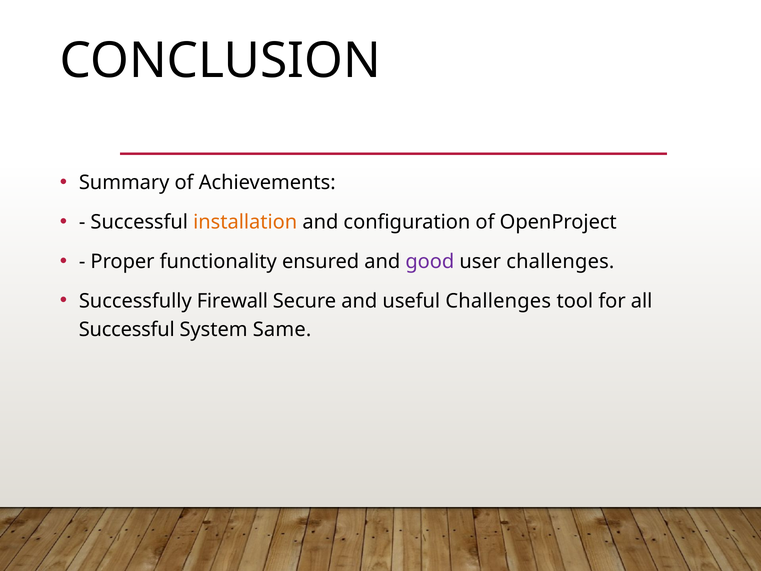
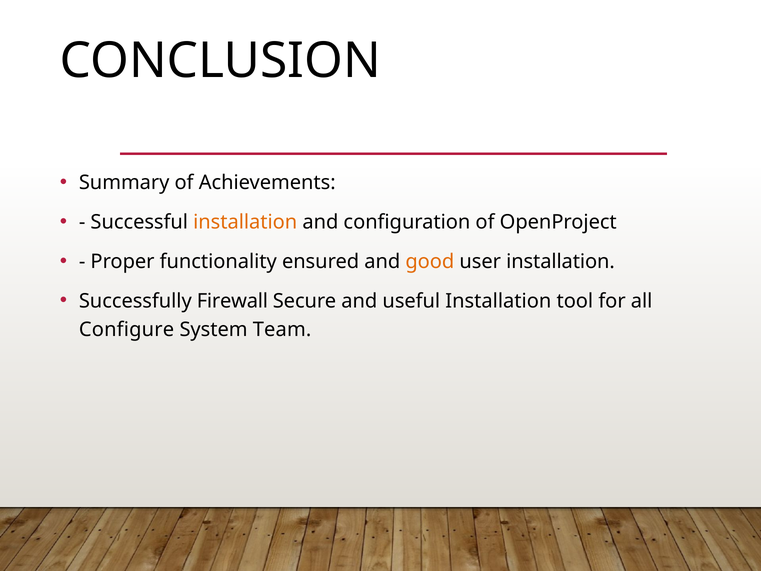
good colour: purple -> orange (430, 261)
user challenges: challenges -> installation (560, 261)
useful Challenges: Challenges -> Installation (498, 301)
Successful: Successful -> Configure (127, 330)
Same: Same -> Team (282, 330)
